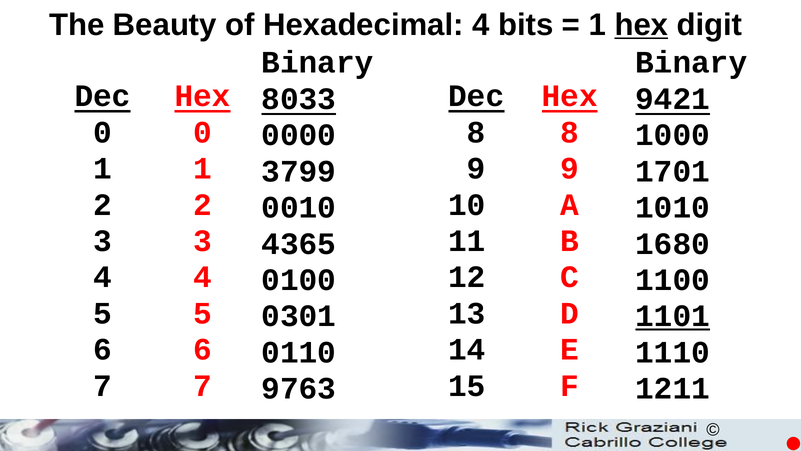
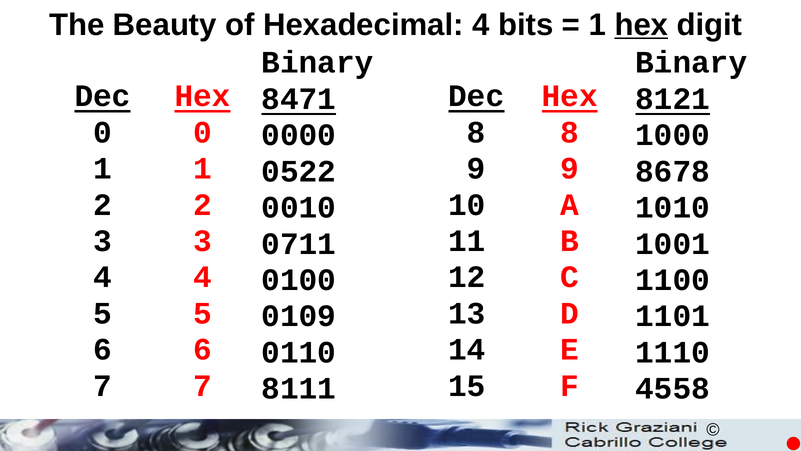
8033: 8033 -> 8471 (299, 99)
9421: 9421 -> 8121 (673, 99)
3799: 3799 -> 0522 (299, 171)
1701: 1701 -> 8678 (673, 171)
4365: 4365 -> 0711 (299, 243)
1680: 1680 -> 1001 (673, 243)
0301: 0301 -> 0109 (299, 316)
1101 underline: present -> none (673, 316)
9763: 9763 -> 8111 (299, 388)
1211: 1211 -> 4558 (673, 388)
